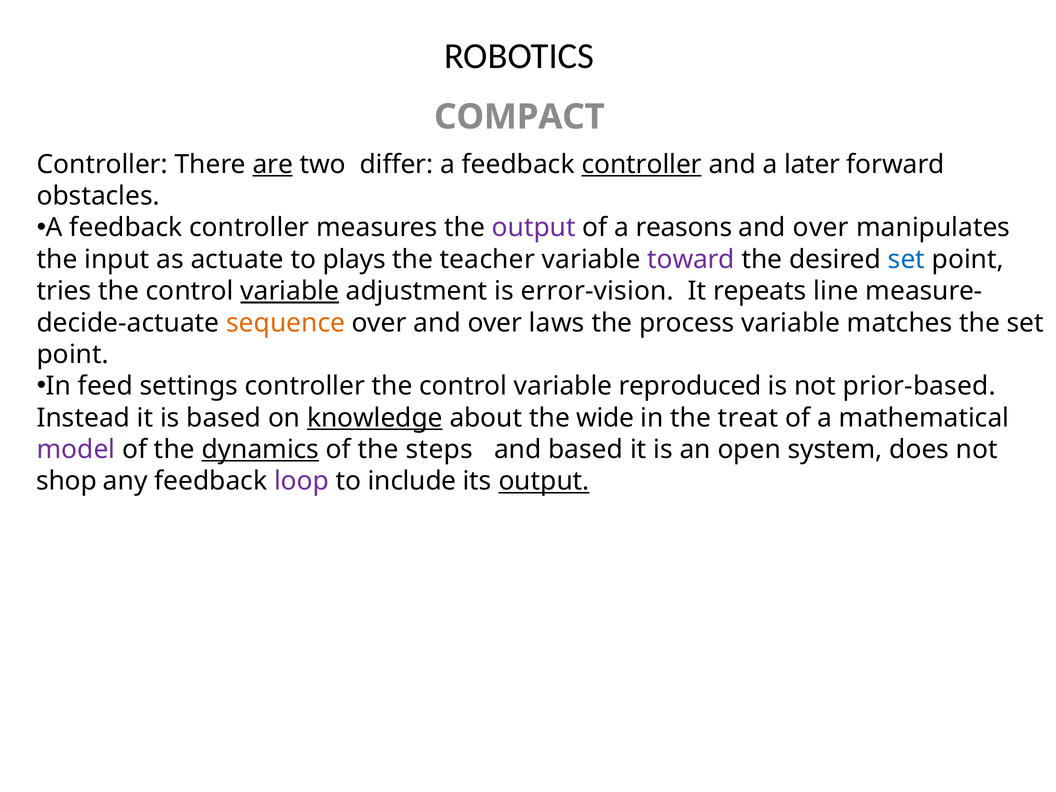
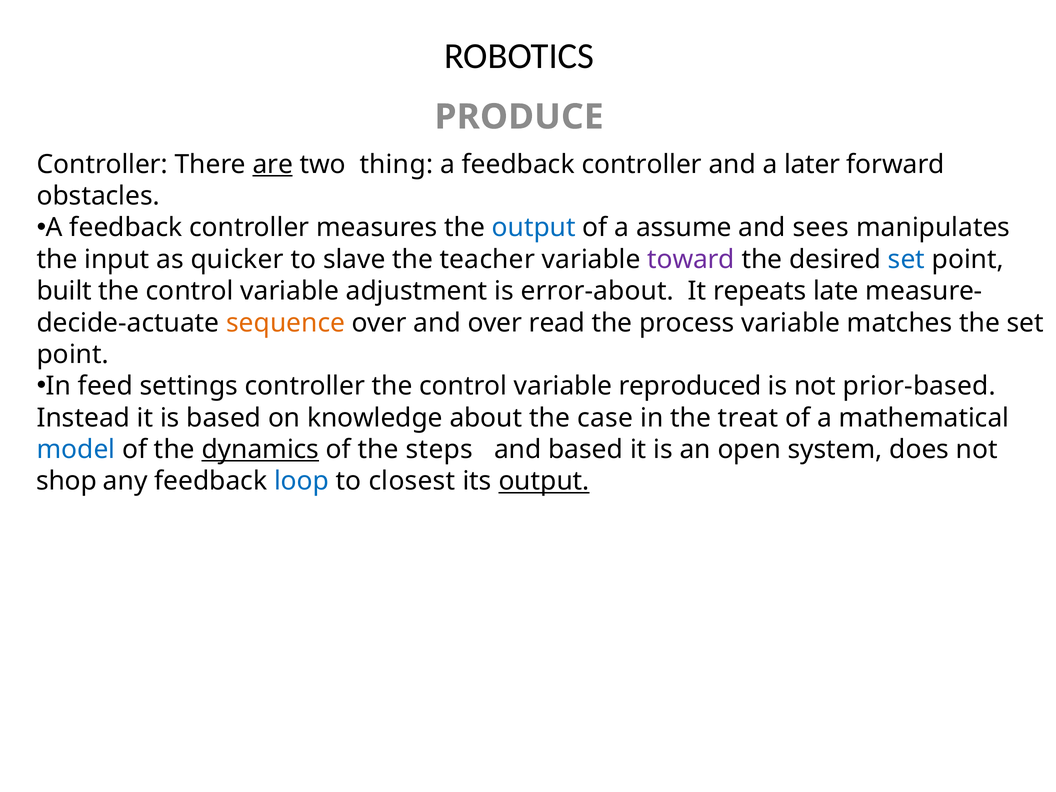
COMPACT: COMPACT -> PRODUCE (519, 117)
differ: differ -> thing (396, 164)
controller underline: present -> none (642, 164)
output colour: purple -> blue (534, 228)
reasons: reasons -> assume (684, 228)
over: over -> sees (821, 228)
actuate: actuate -> quicker (237, 259)
plays: plays -> slave (354, 259)
tries: tries -> built (64, 291)
variable underline: present -> none (290, 291)
error-vision: error-vision -> error-about (597, 291)
line: line -> late (836, 291)
laws: laws -> read (557, 323)
knowledge underline: present -> none (375, 418)
wide: wide -> case (605, 418)
model colour: purple -> blue (76, 450)
loop colour: purple -> blue (302, 481)
include: include -> closest (412, 481)
